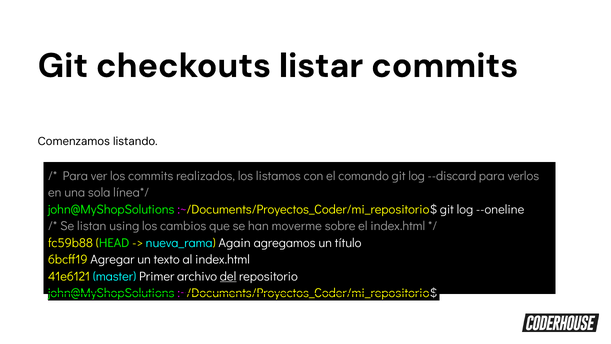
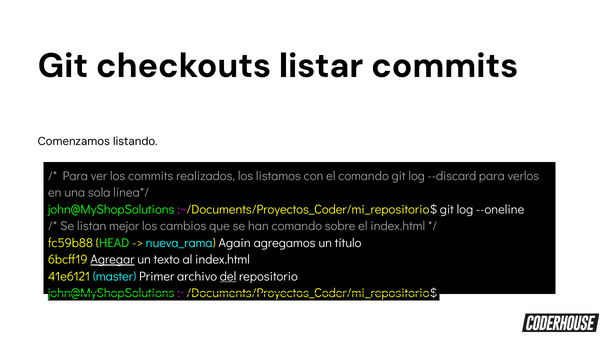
using: using -> mejor (124, 226)
han moverme: moverme -> comando (297, 226)
Agregar underline: none -> present (113, 259)
